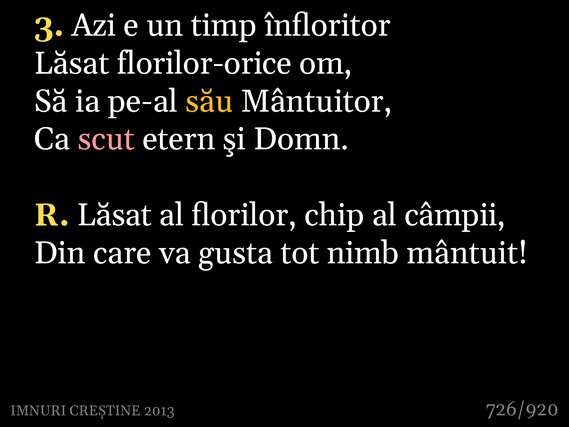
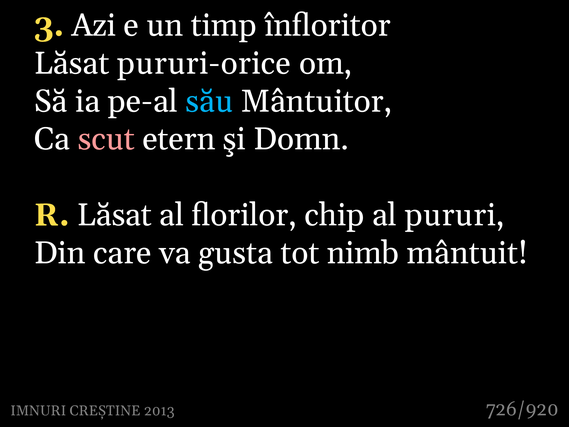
florilor-orice: florilor-orice -> pururi-orice (204, 63)
său colour: yellow -> light blue (209, 101)
câmpii: câmpii -> pururi (455, 215)
